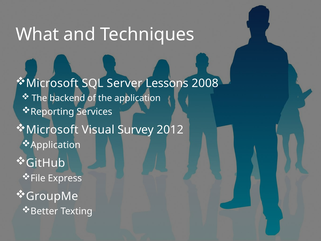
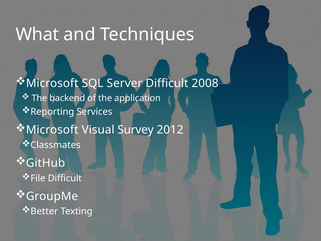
Server Lessons: Lessons -> Difficult (167, 83)
Application: Application -> Classmates (56, 145)
File Express: Express -> Difficult (65, 178)
